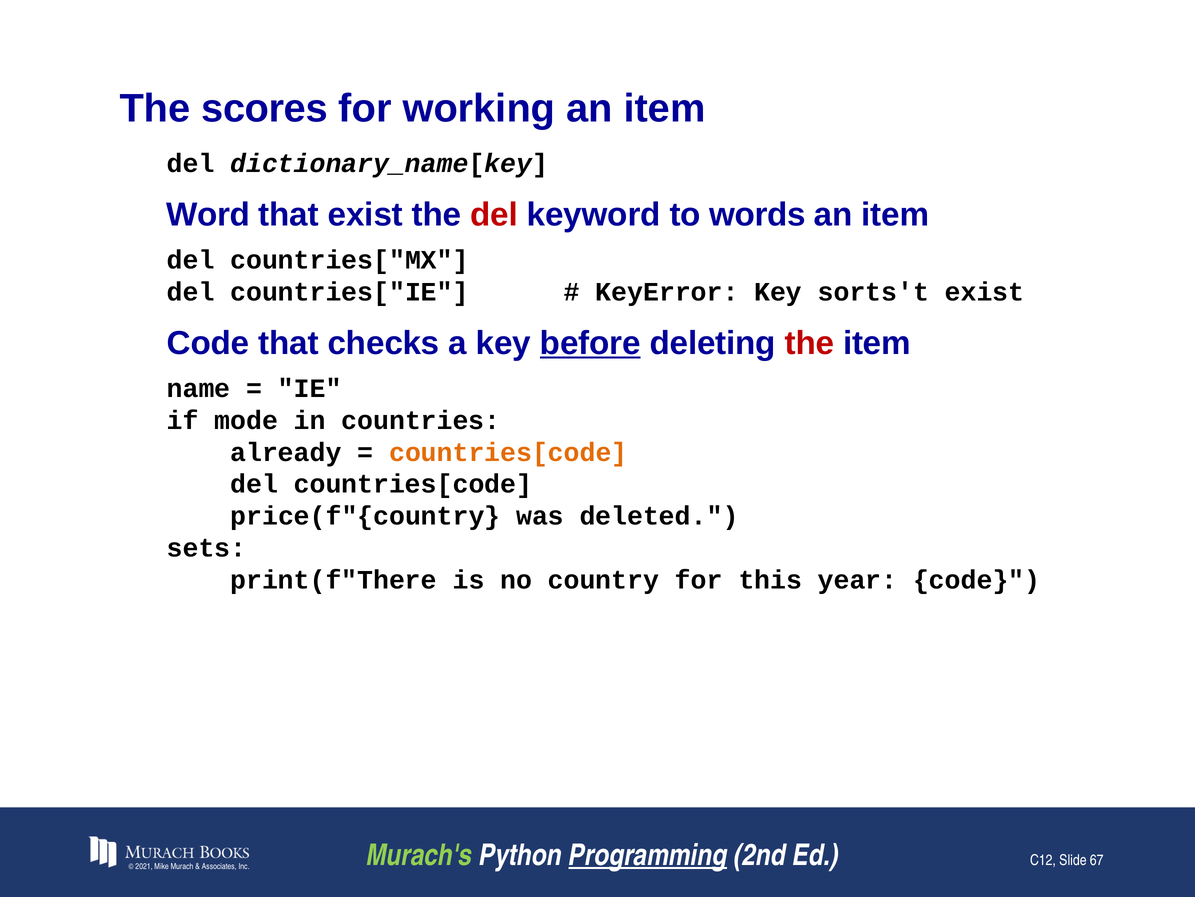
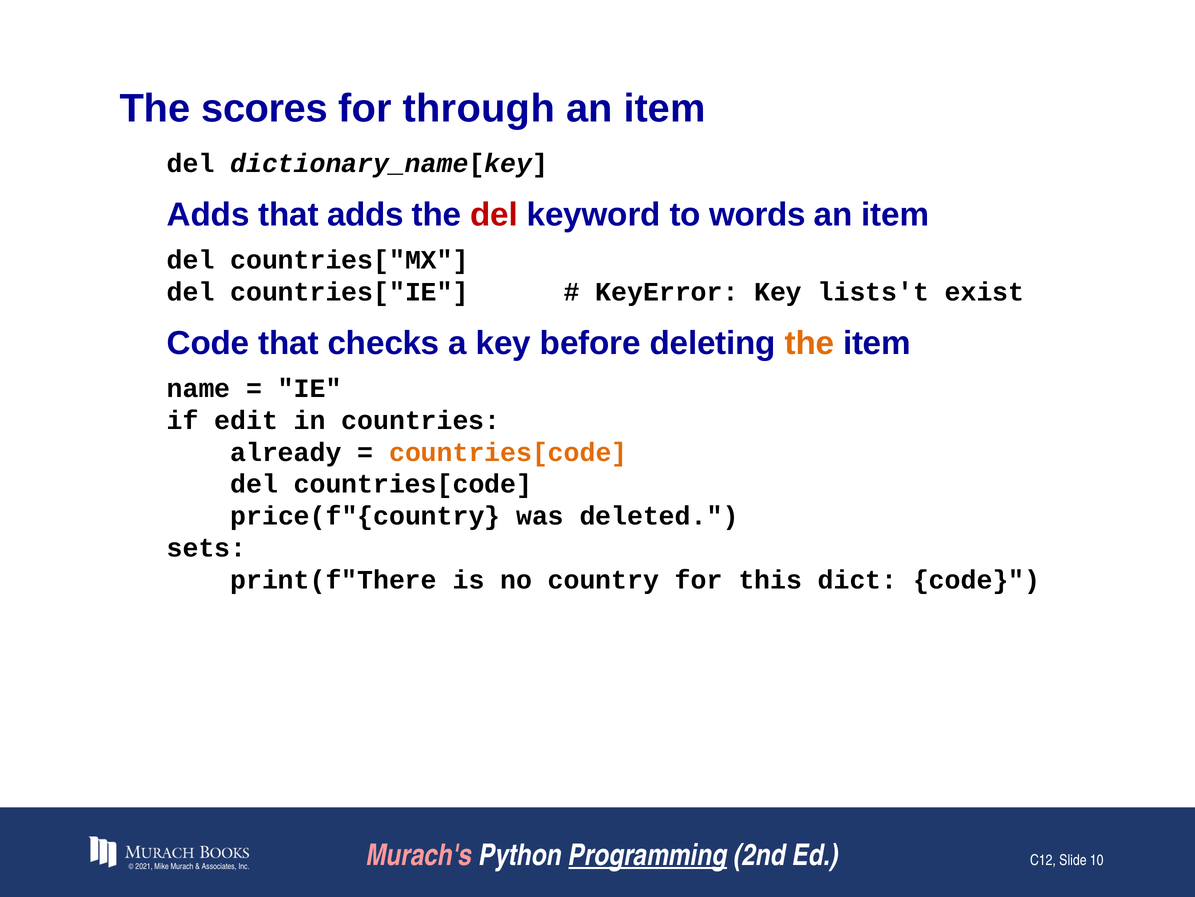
working: working -> through (479, 109)
Word: Word -> Adds (208, 214)
that exist: exist -> adds (365, 214)
sorts't: sorts't -> lists't (873, 292)
before underline: present -> none (590, 343)
the colour: red -> orange (809, 343)
mode: mode -> edit (246, 420)
year: year -> dict (858, 579)
Murach's colour: light green -> pink (419, 854)
67: 67 -> 10 (1097, 860)
